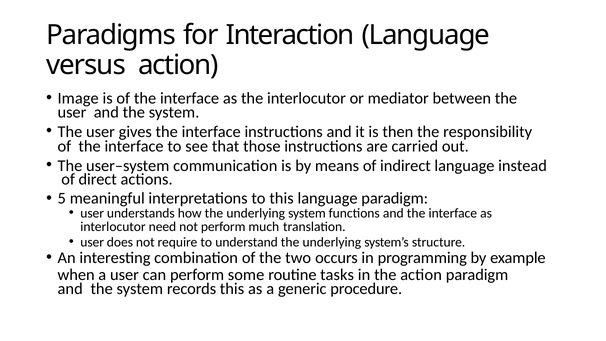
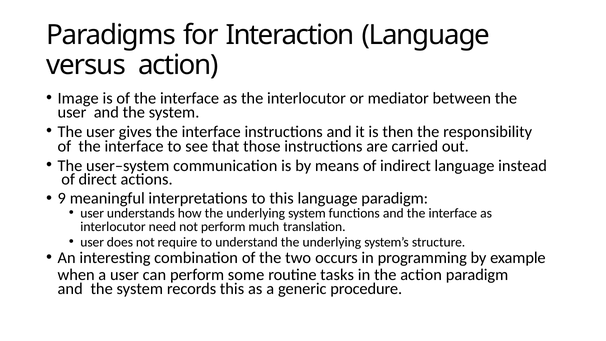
5: 5 -> 9 (62, 198)
